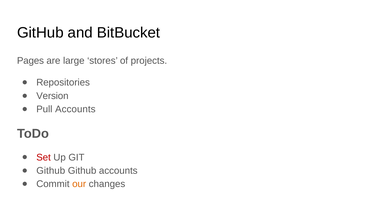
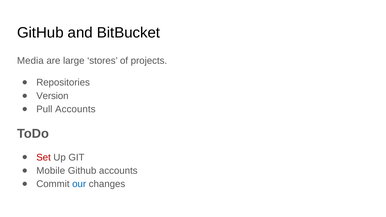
Pages: Pages -> Media (30, 61)
Github: Github -> Mobile (51, 171)
our colour: orange -> blue (79, 184)
